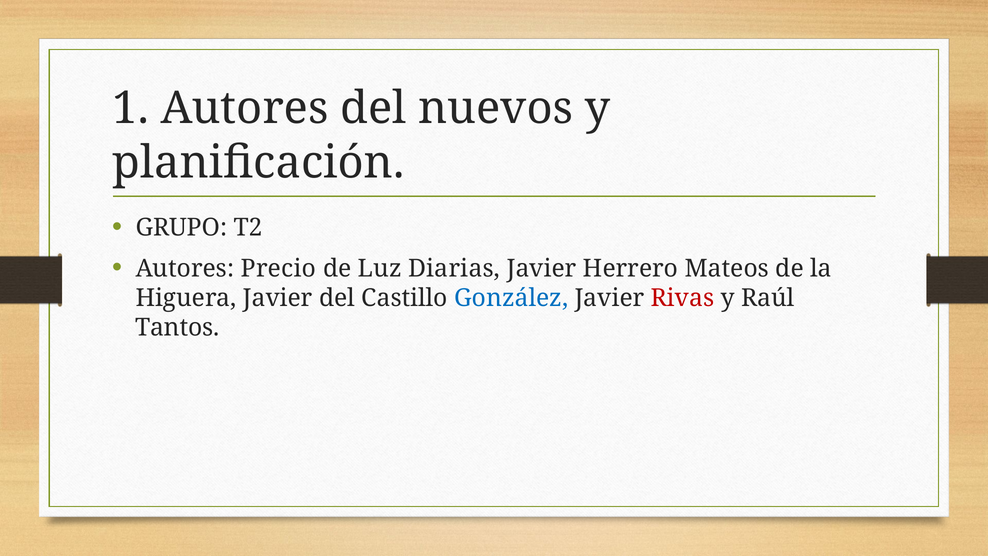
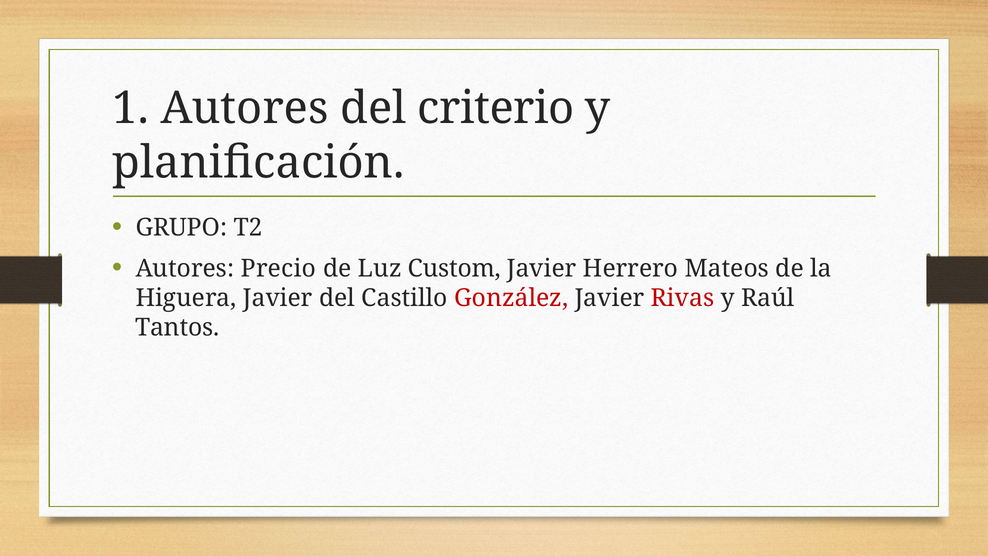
nuevos: nuevos -> criterio (496, 108)
Diarias: Diarias -> Custom (454, 268)
González colour: blue -> red (511, 298)
